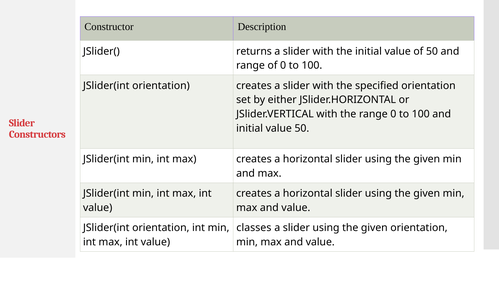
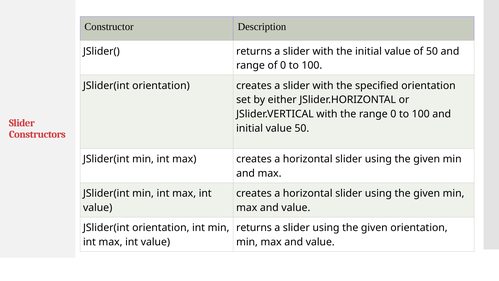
classes: classes -> returns (254, 228)
